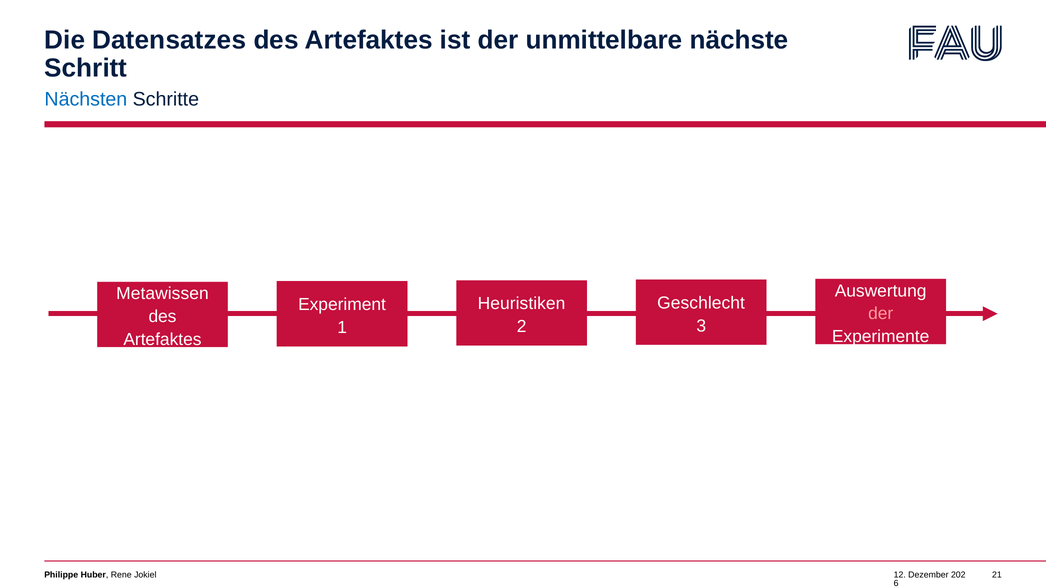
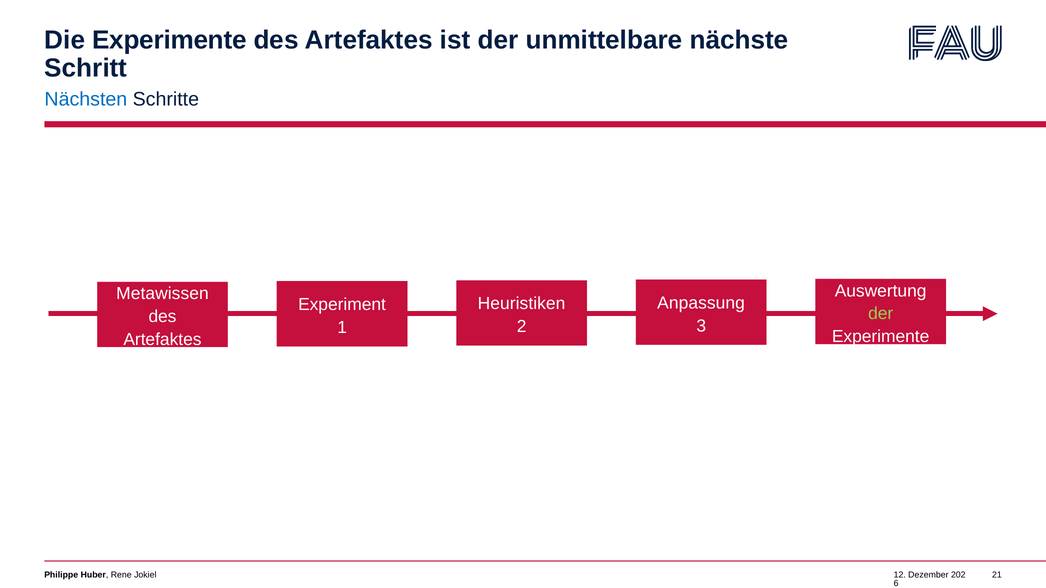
Die Datensatzes: Datensatzes -> Experimente (169, 40)
Geschlecht: Geschlecht -> Anpassung (701, 303)
der colour: pink -> light green (881, 314)
